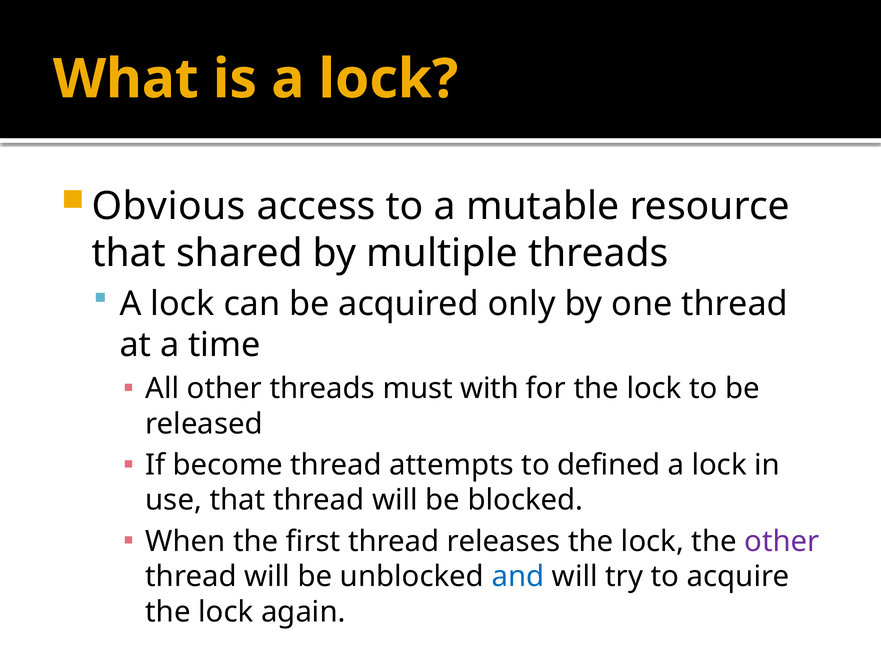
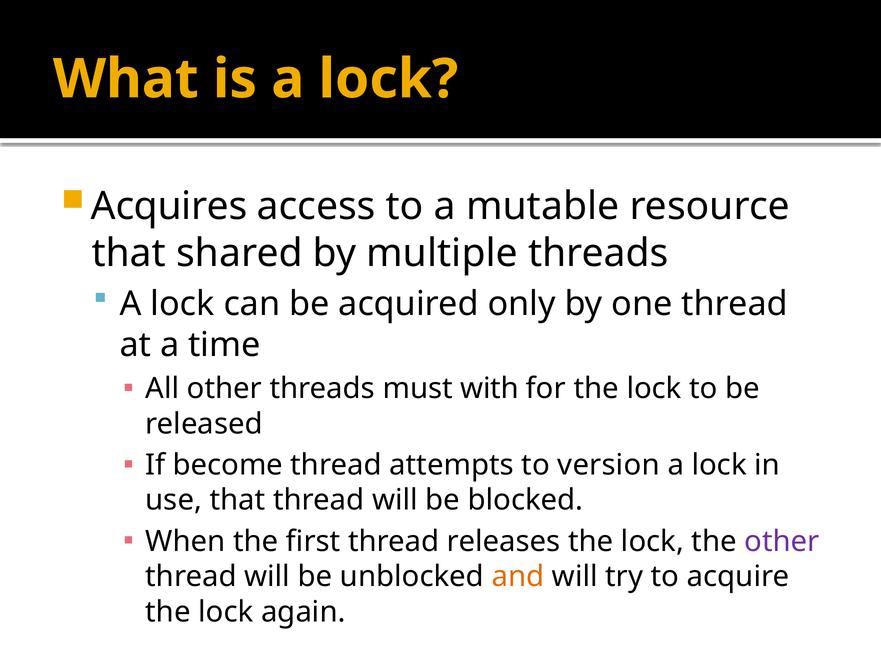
Obvious: Obvious -> Acquires (169, 206)
defined: defined -> version (609, 465)
and colour: blue -> orange (518, 576)
